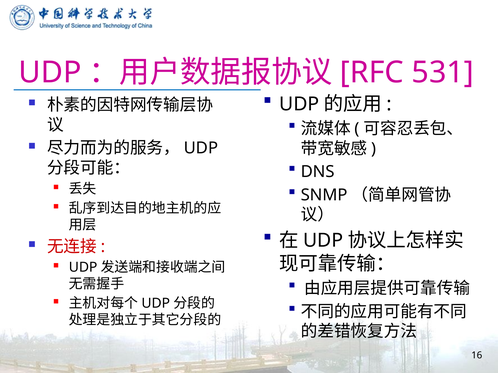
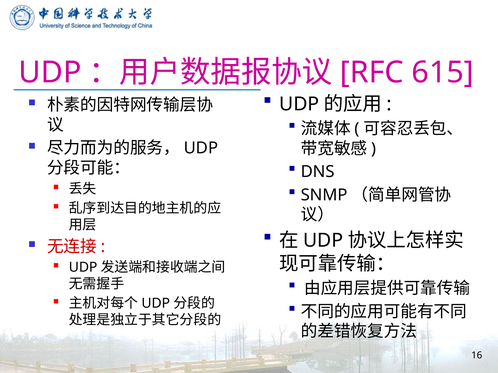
531: 531 -> 615 (443, 73)
